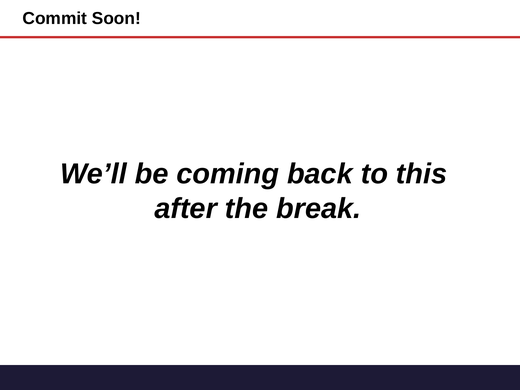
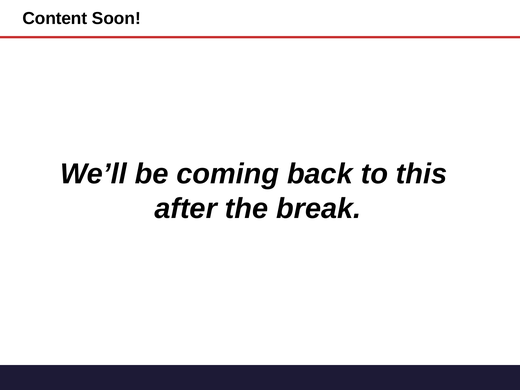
Commit: Commit -> Content (55, 18)
